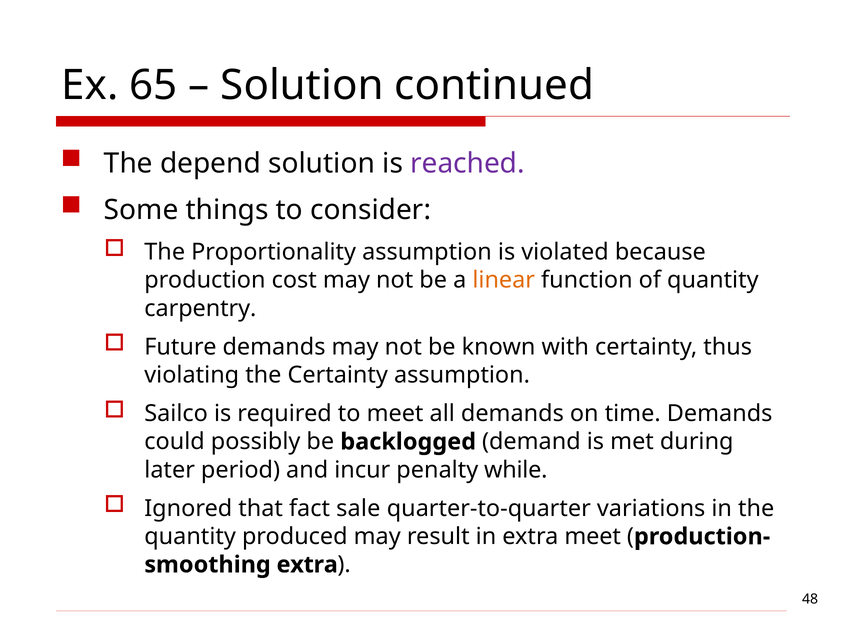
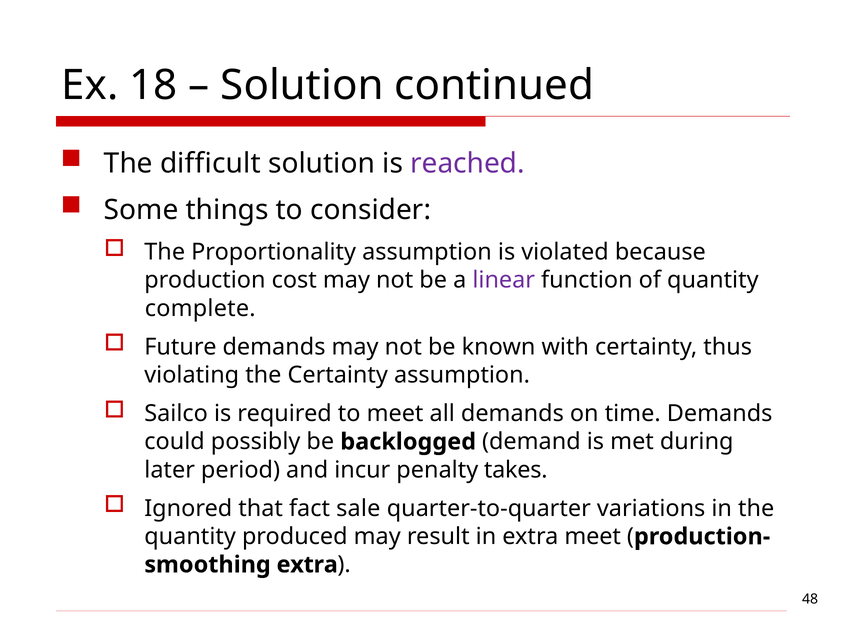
65: 65 -> 18 (153, 86)
depend: depend -> difficult (210, 164)
linear colour: orange -> purple (504, 280)
carpentry: carpentry -> complete (200, 308)
while: while -> takes (516, 470)
